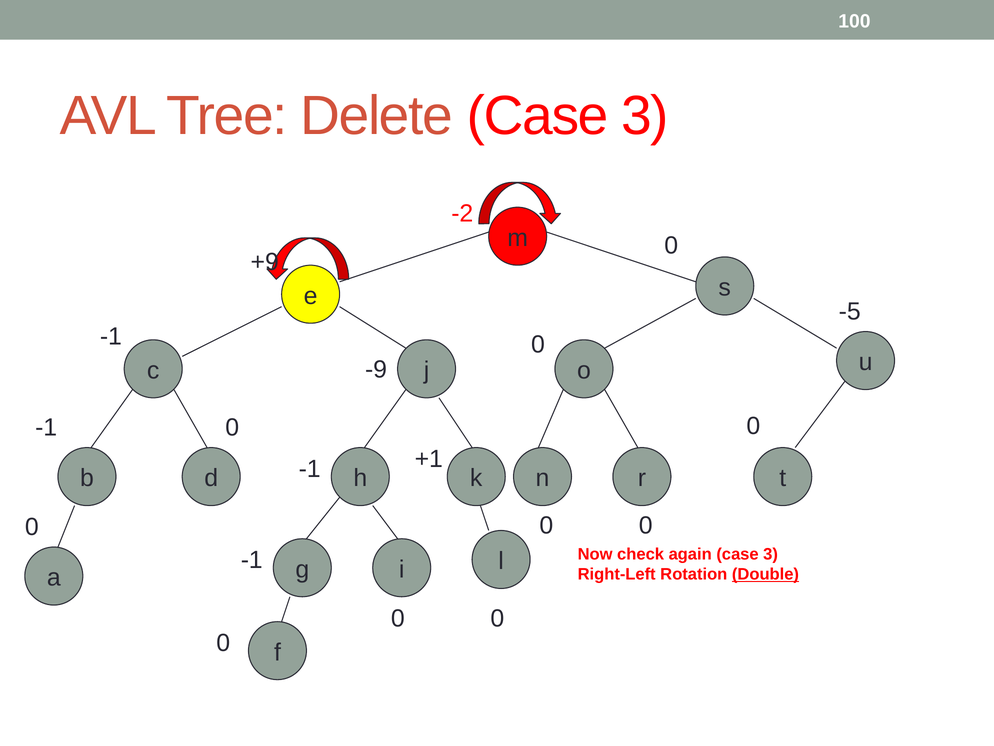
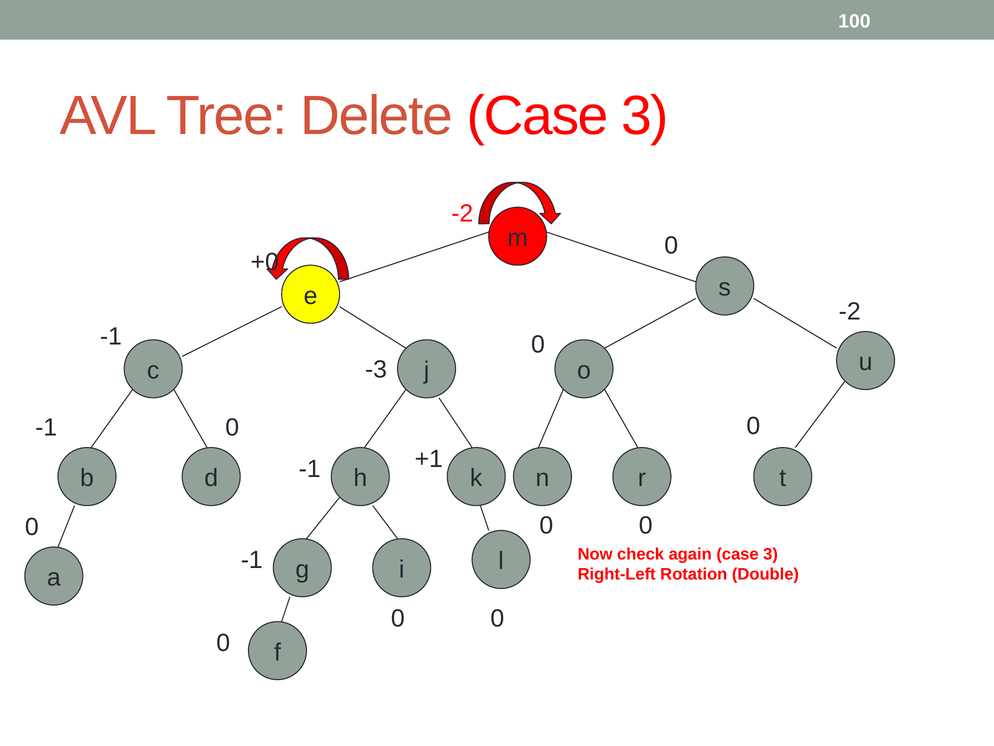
+9: +9 -> +0 (265, 262)
-5: -5 -> -2 (850, 311)
-9: -9 -> -3 (376, 369)
Double underline: present -> none (765, 574)
